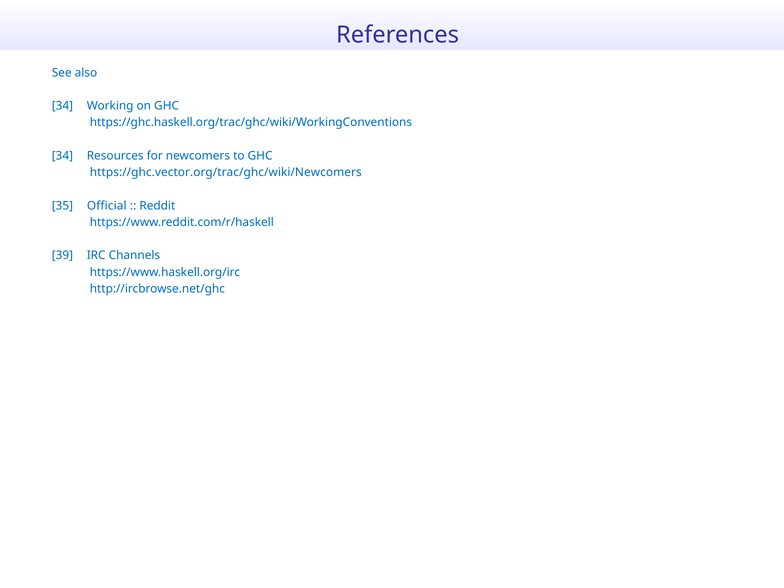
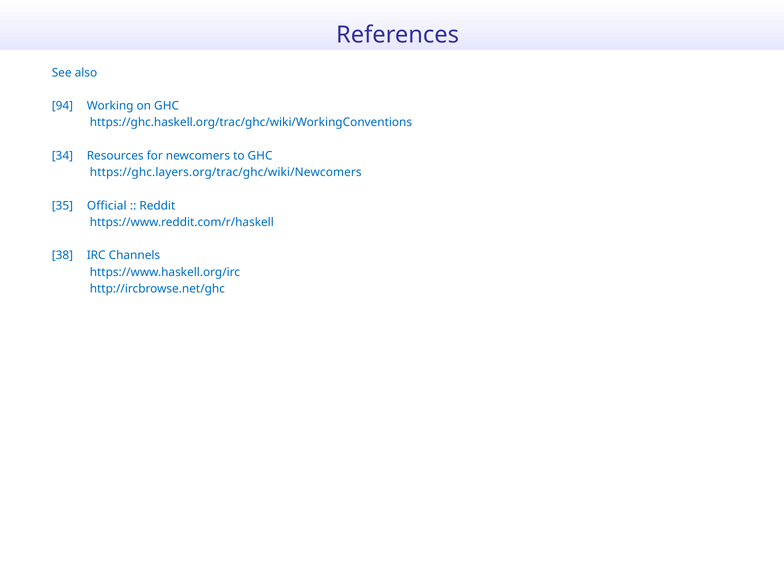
34: 34 -> 94 (62, 106)
https://ghc.vector.org/trac/ghc/wiki/Newcomers: https://ghc.vector.org/trac/ghc/wiki/Newcomers -> https://ghc.layers.org/trac/ghc/wiki/Newcomers (226, 172)
39: 39 -> 38 (62, 256)
